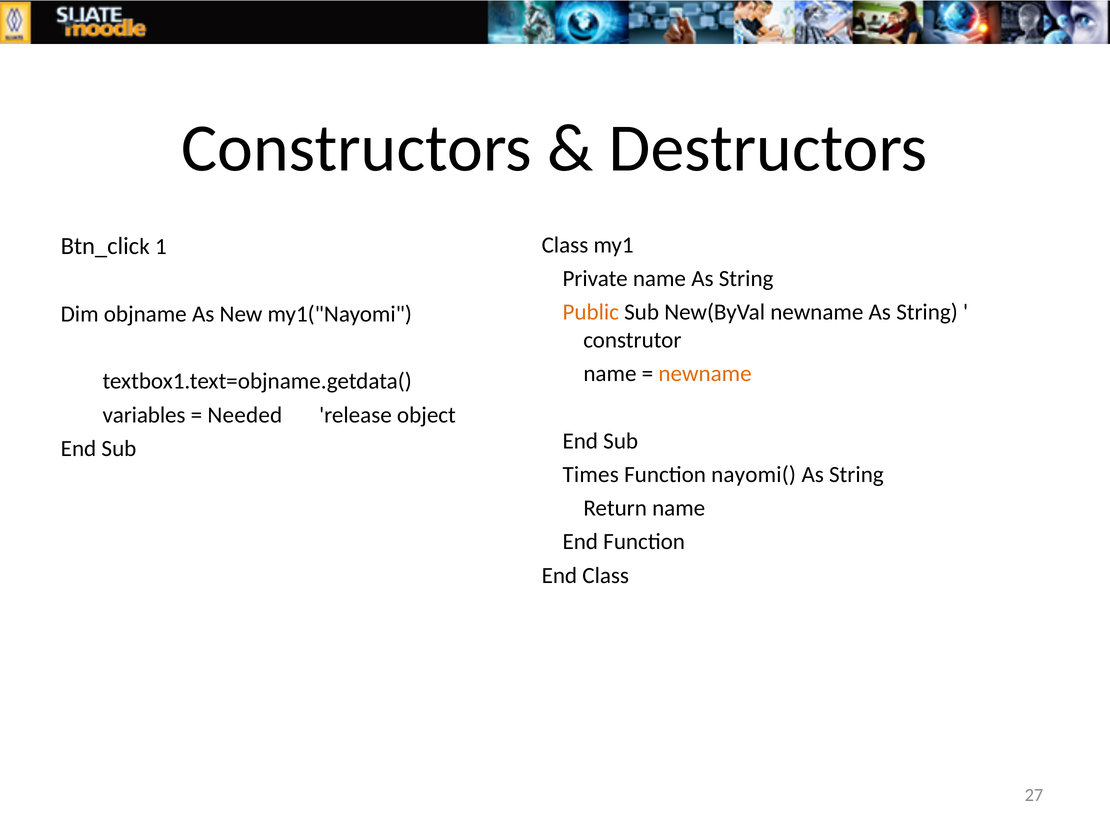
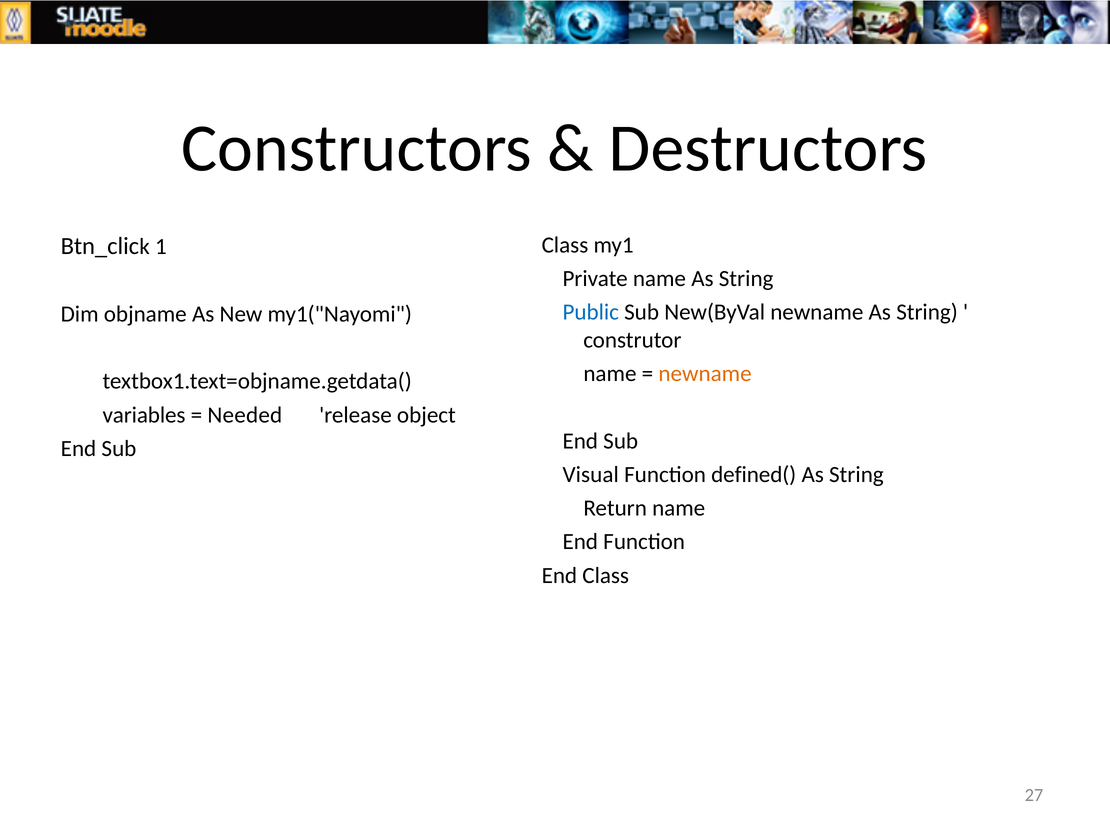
Public colour: orange -> blue (591, 312)
Times: Times -> Visual (591, 474)
nayomi(: nayomi( -> defined( (754, 474)
